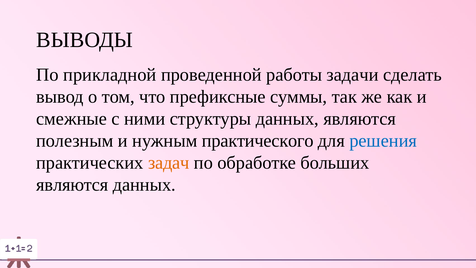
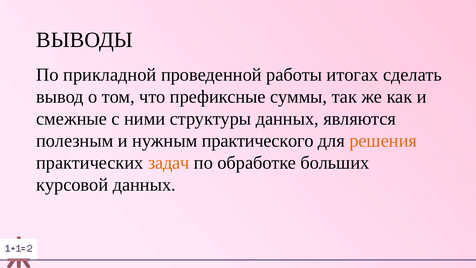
задачи: задачи -> итогах (353, 75)
решения colour: blue -> orange (383, 141)
являются: являются -> курсовой (72, 185)
